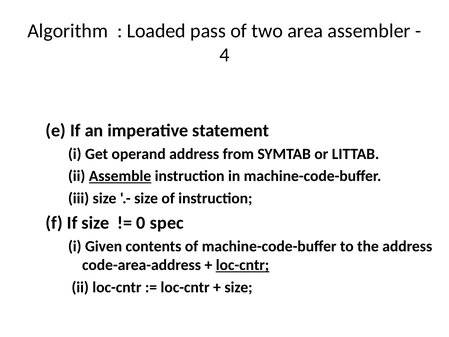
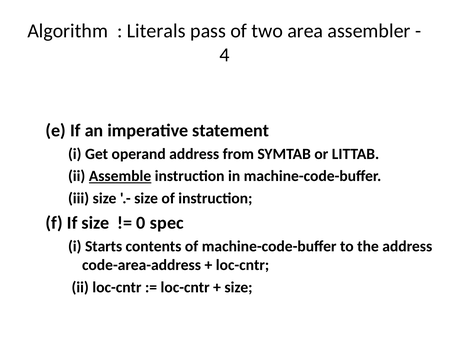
Loaded: Loaded -> Literals (156, 31)
Given: Given -> Starts (104, 246)
loc-cntr underline: present -> none (242, 265)
